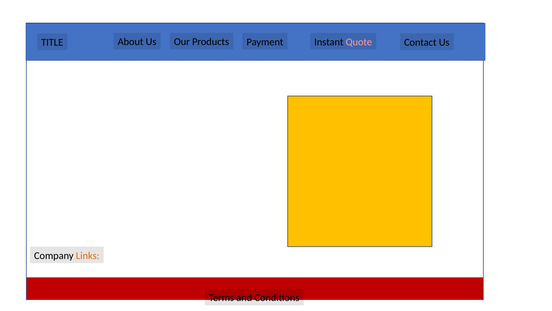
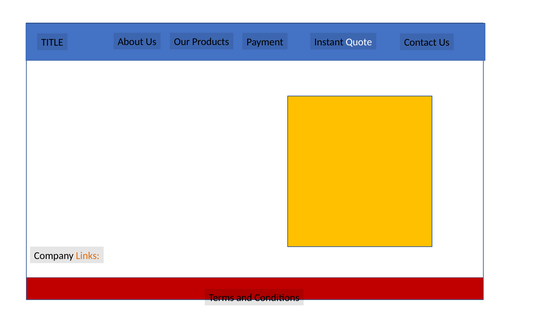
Quote colour: pink -> white (359, 42)
